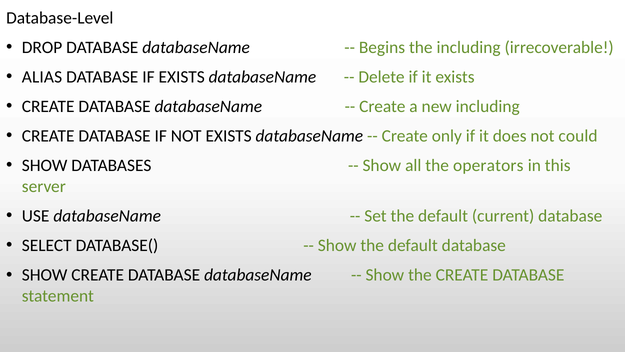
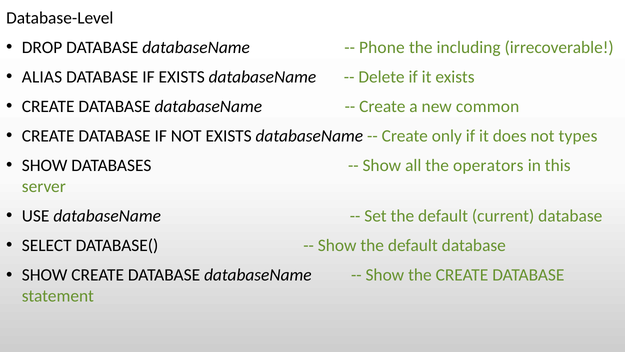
Begins: Begins -> Phone (382, 47)
new including: including -> common (488, 106)
could: could -> types (578, 136)
